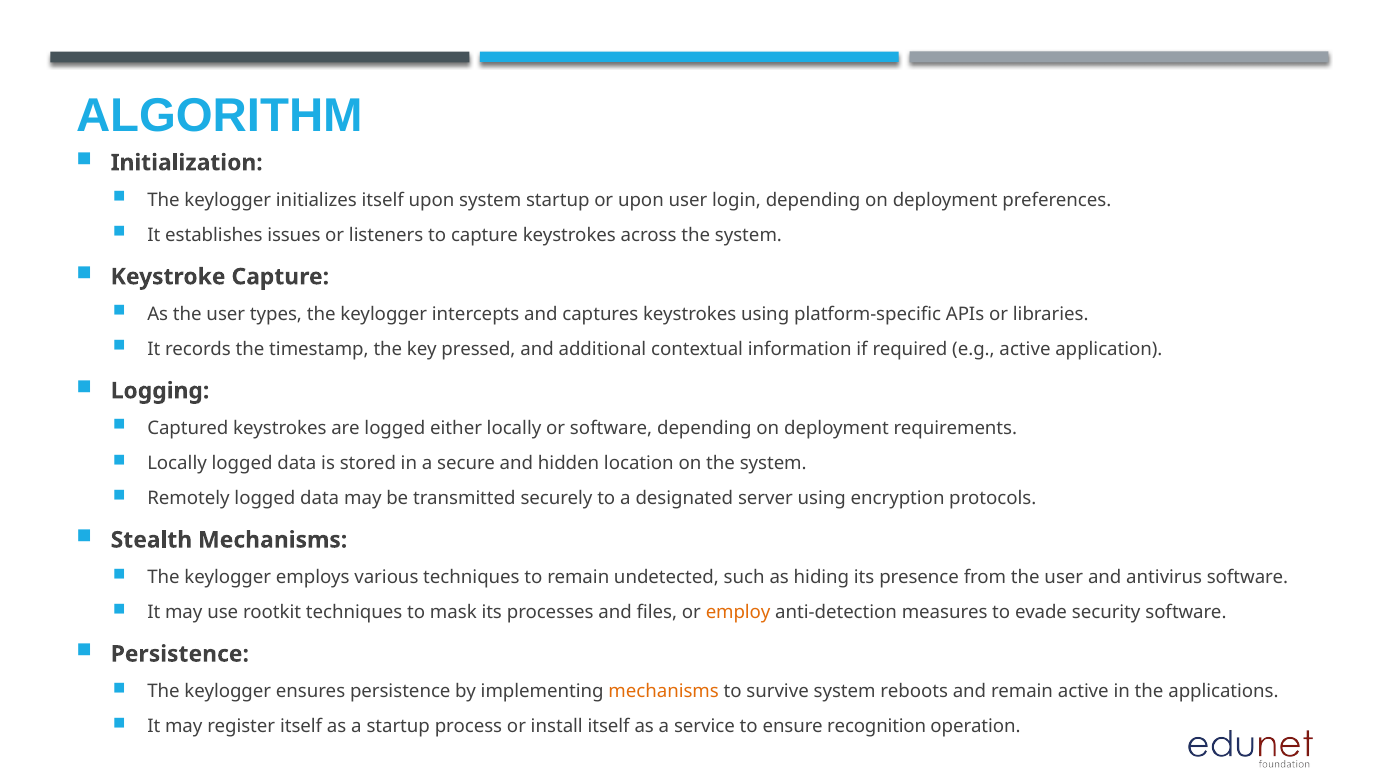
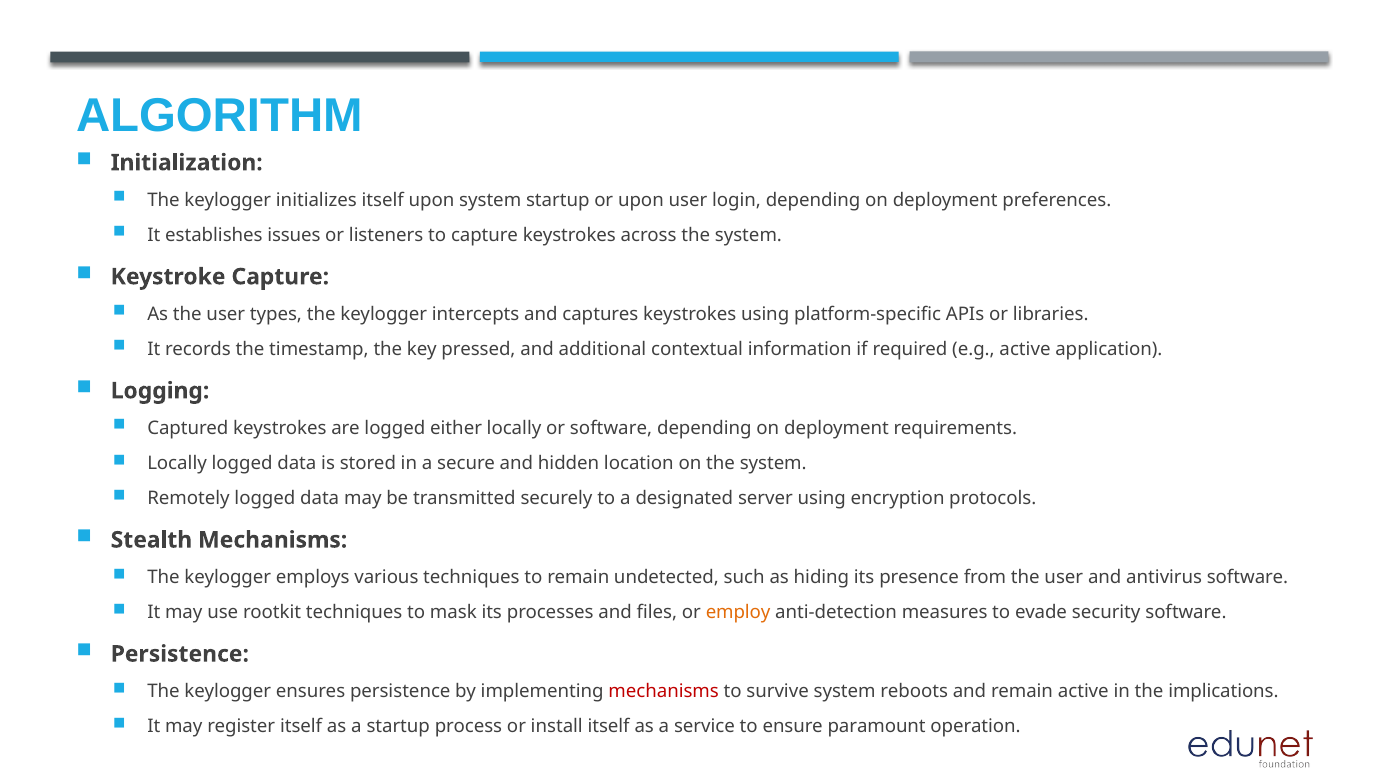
mechanisms colour: orange -> red (664, 691)
applications: applications -> implications (1223, 691)
recognition: recognition -> paramount (877, 726)
